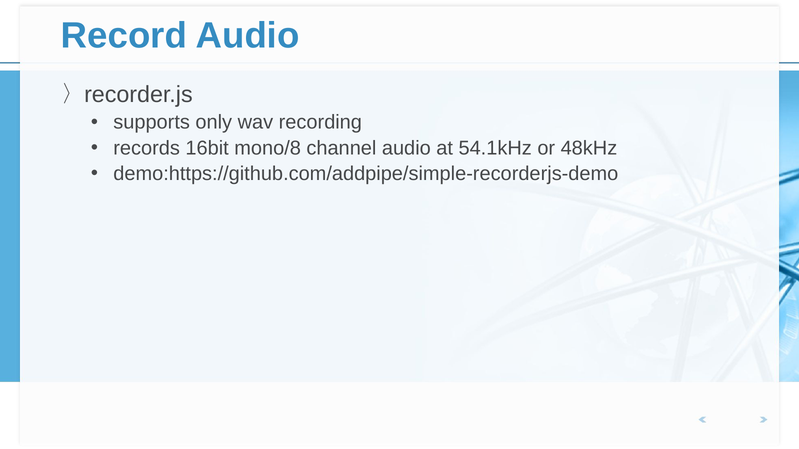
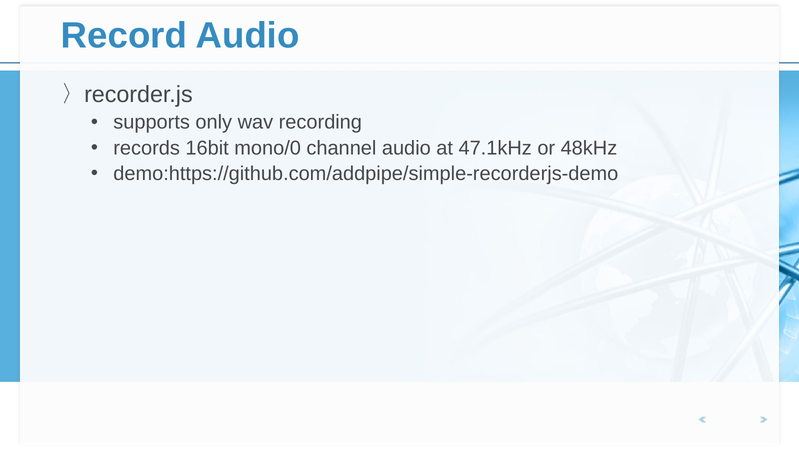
mono/8: mono/8 -> mono/0 (268, 148)
54.1kHz: 54.1kHz -> 47.1kHz (495, 148)
